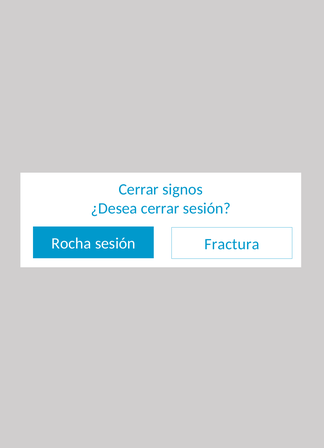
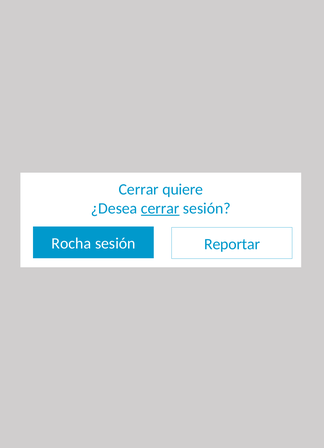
signos: signos -> quiere (183, 190)
cerrar underline: none -> present (160, 209)
Fractura: Fractura -> Reportar (232, 244)
